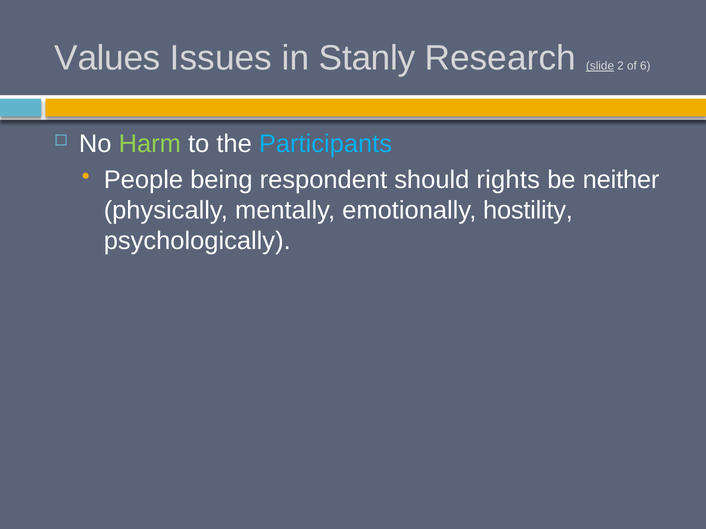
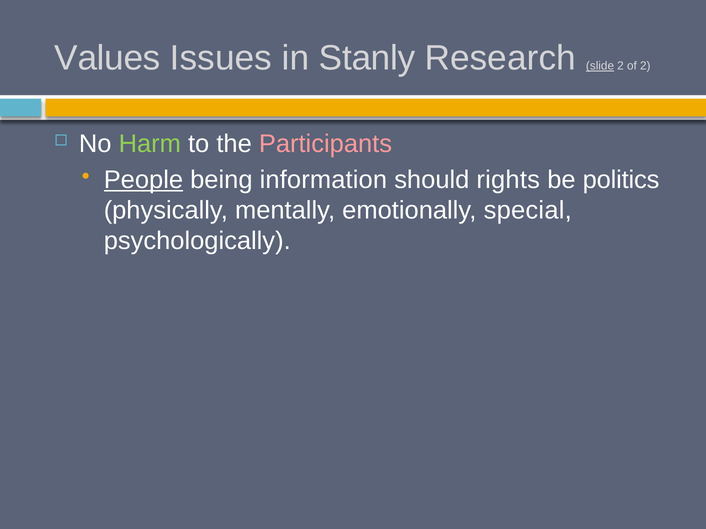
of 6: 6 -> 2 (645, 66)
Participants colour: light blue -> pink (325, 144)
People underline: none -> present (143, 180)
respondent: respondent -> information (323, 180)
neither: neither -> politics (621, 180)
hostility: hostility -> special (528, 211)
